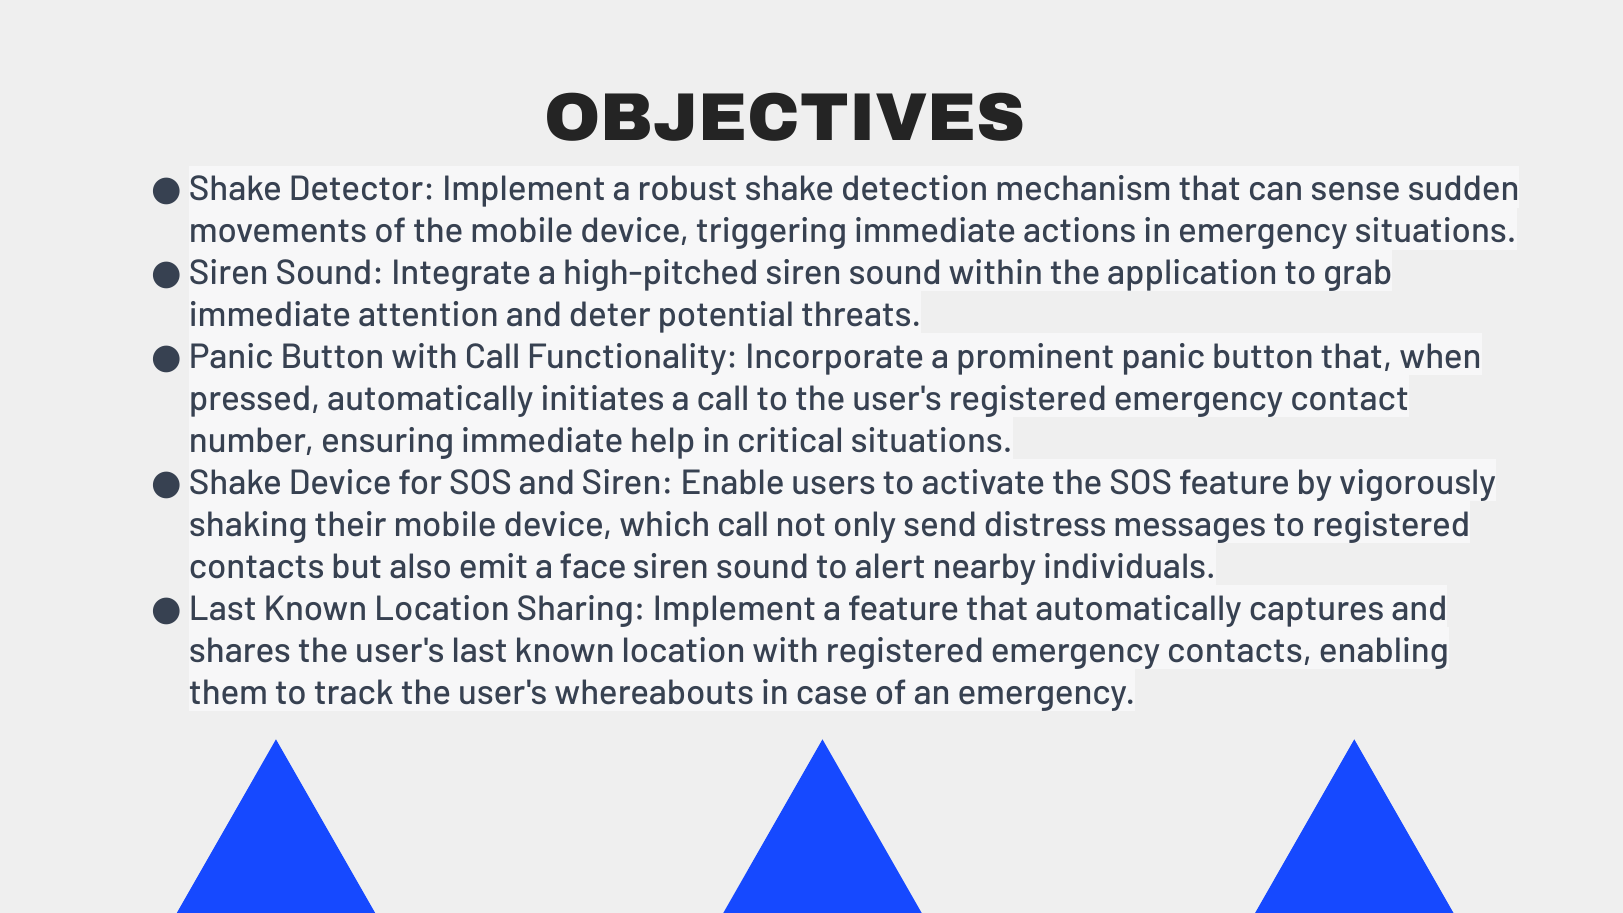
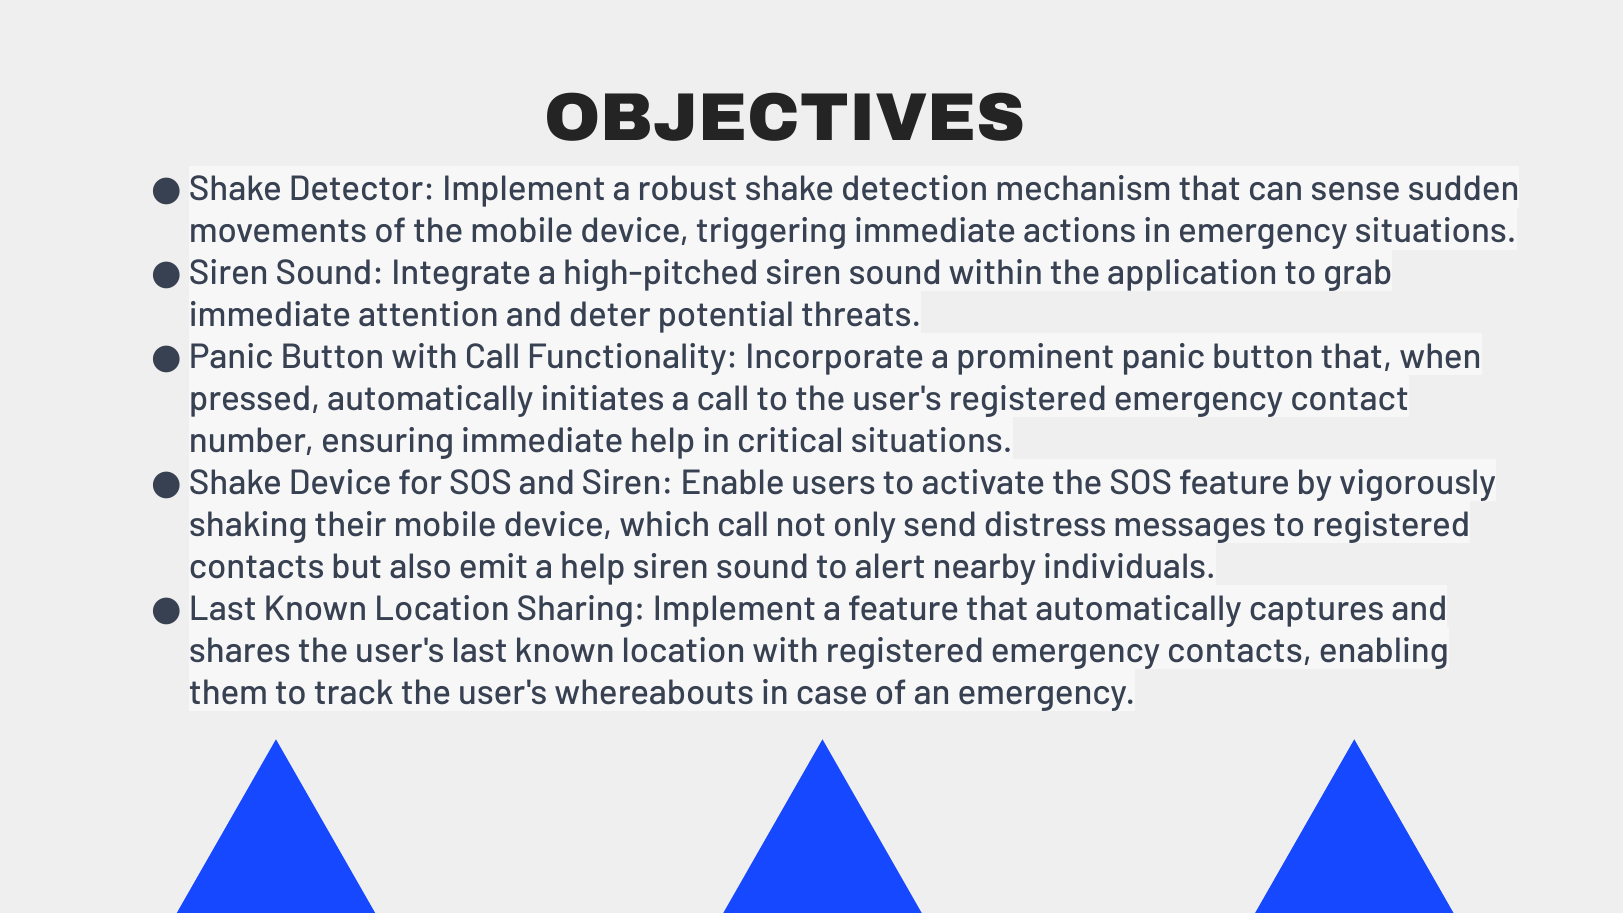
a face: face -> help (593, 567)
